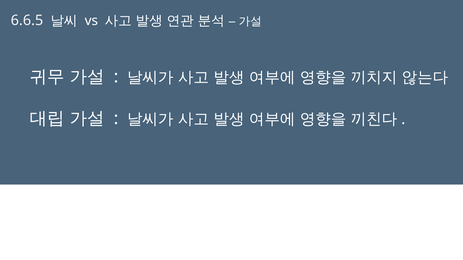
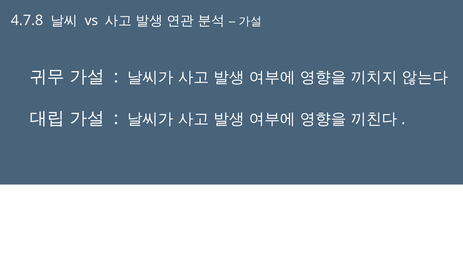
6.6.5: 6.6.5 -> 4.7.8 (27, 20)
